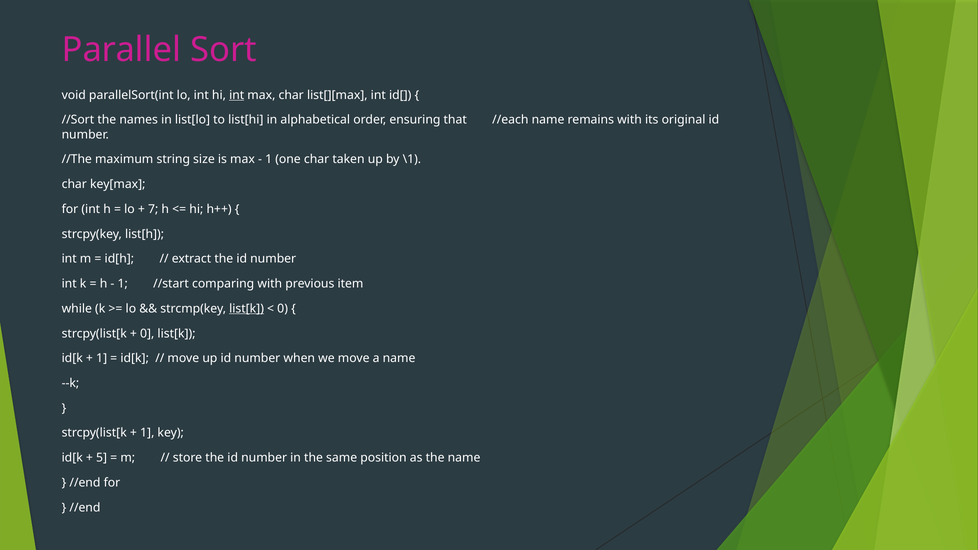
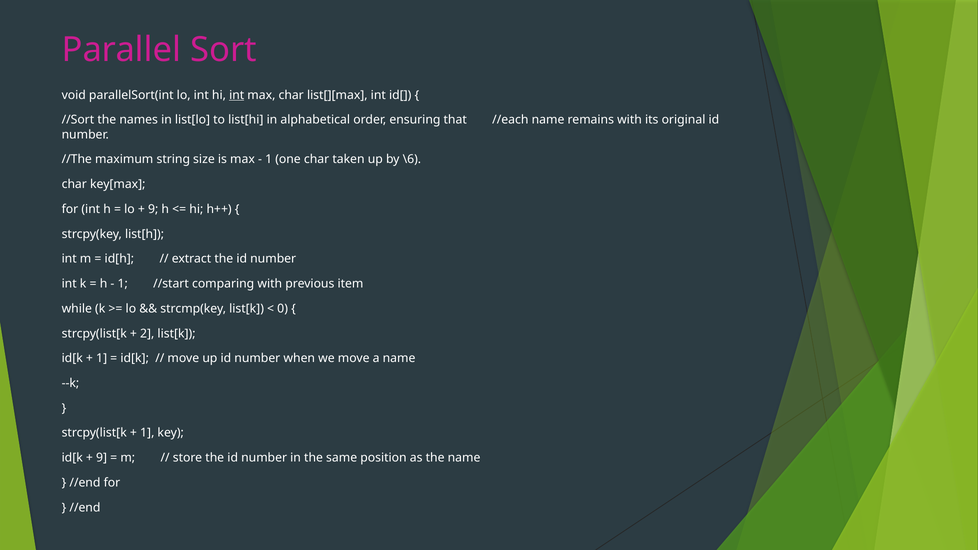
\1: \1 -> \6 (412, 160)
7: 7 -> 9 (153, 209)
list[k underline: present -> none (247, 309)
0: 0 -> 2 (147, 334)
5: 5 -> 9 (102, 458)
